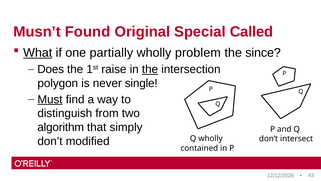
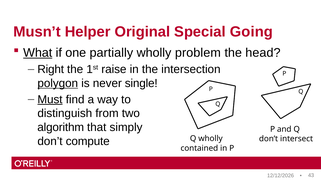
Found: Found -> Helper (88, 32)
Called: Called -> Going (251, 32)
since: since -> head (263, 53)
Does: Does -> Right (51, 69)
the underline: present -> none (150, 69)
polygon underline: none -> present (58, 83)
modified: modified -> compute (88, 141)
